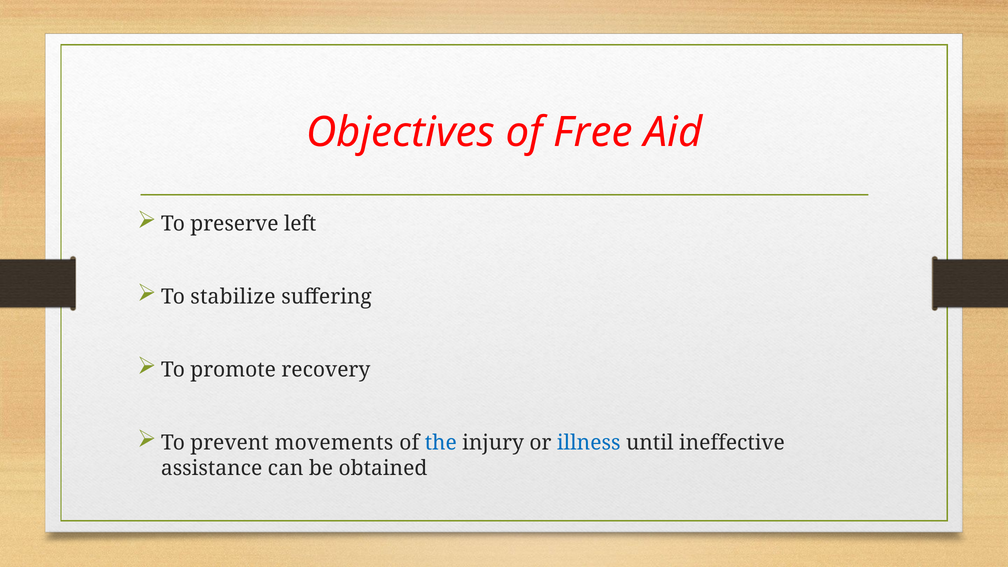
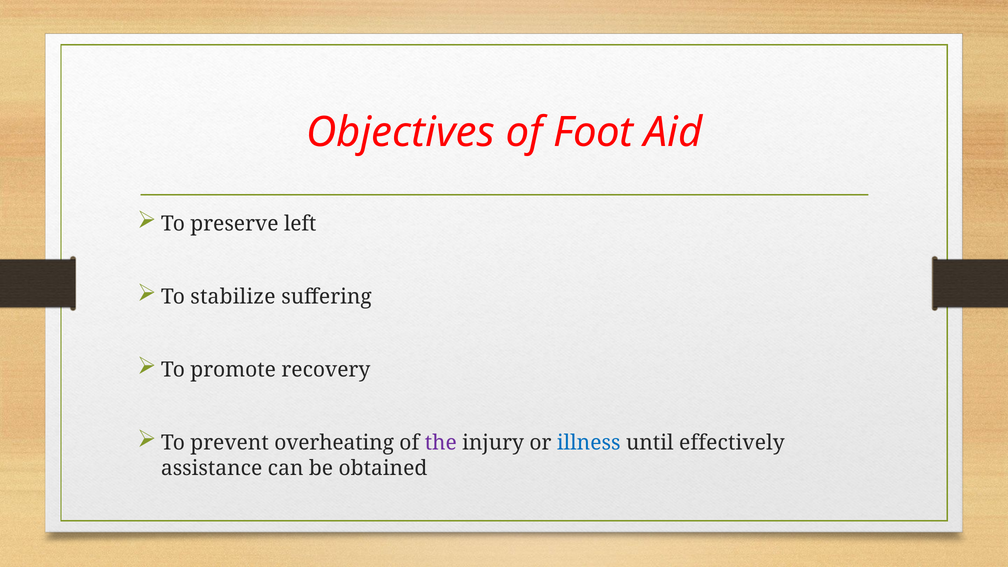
Free: Free -> Foot (593, 133)
movements: movements -> overheating (334, 443)
the colour: blue -> purple (441, 443)
ineffective: ineffective -> effectively (732, 443)
